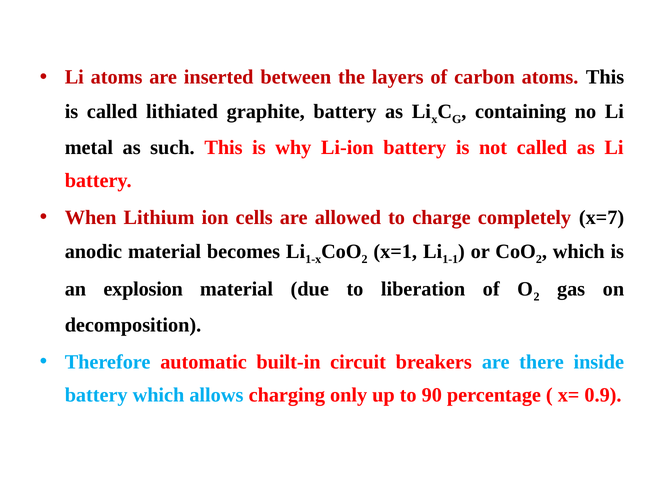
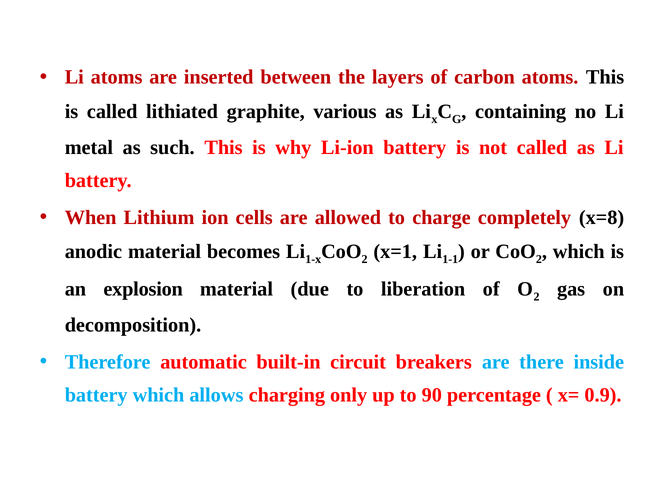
graphite battery: battery -> various (345, 111)
x=7: x=7 -> x=8 (602, 217)
